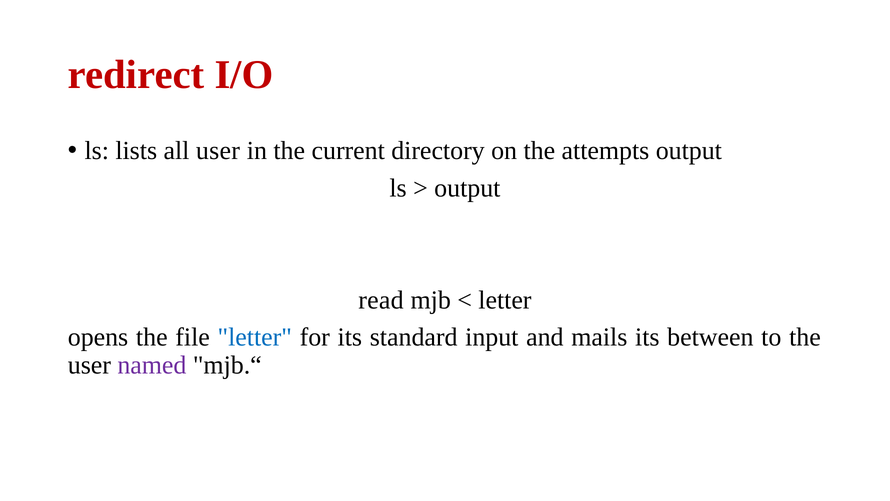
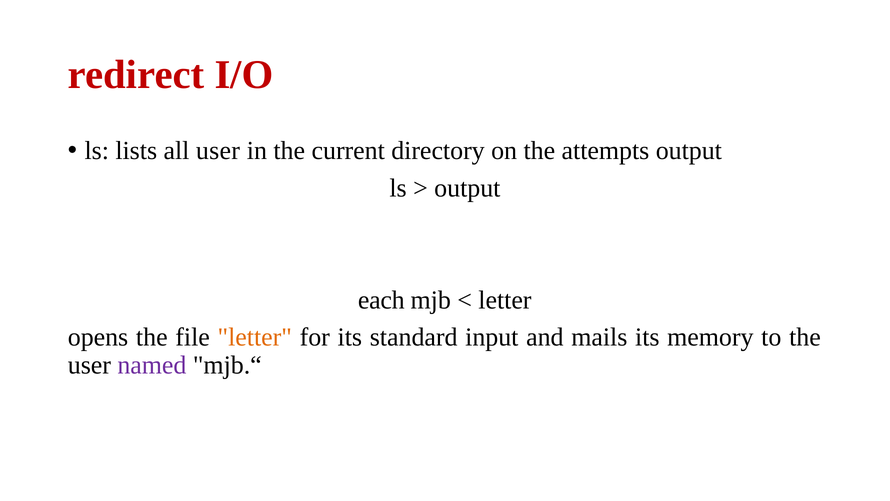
read: read -> each (381, 300)
letter colour: blue -> orange (255, 337)
between: between -> memory (710, 337)
